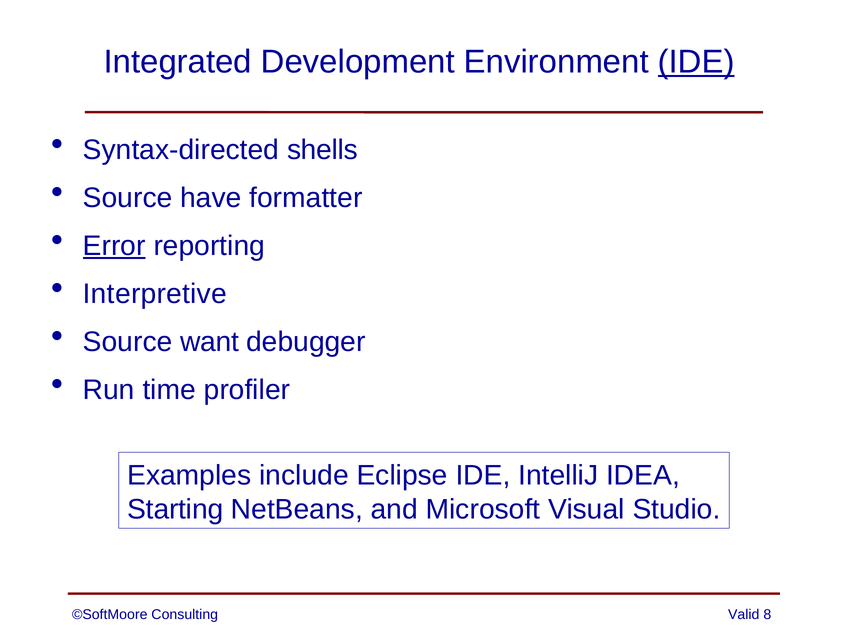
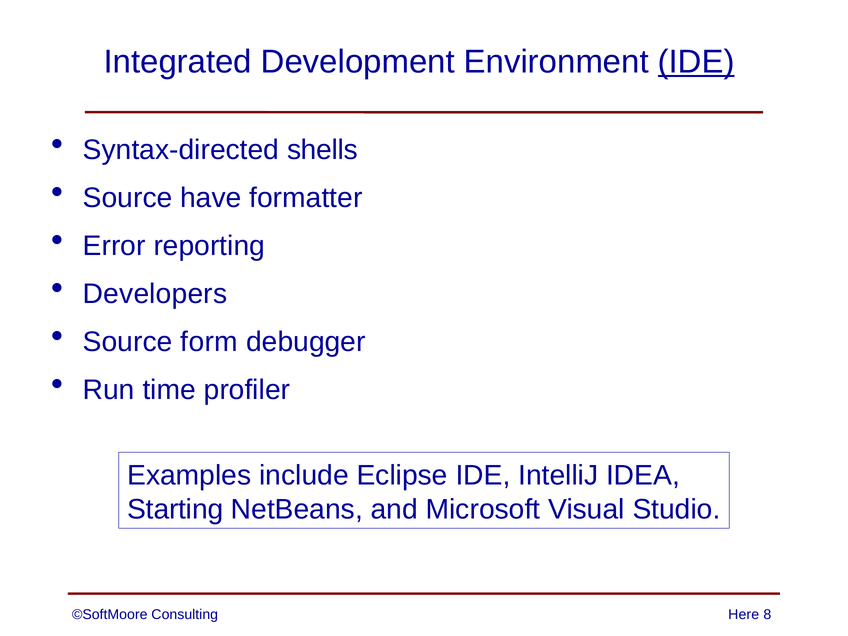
Error underline: present -> none (114, 246)
Interpretive: Interpretive -> Developers (155, 294)
want: want -> form (209, 342)
Valid: Valid -> Here (744, 614)
